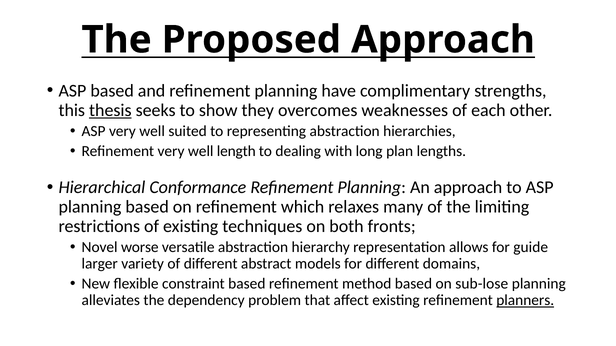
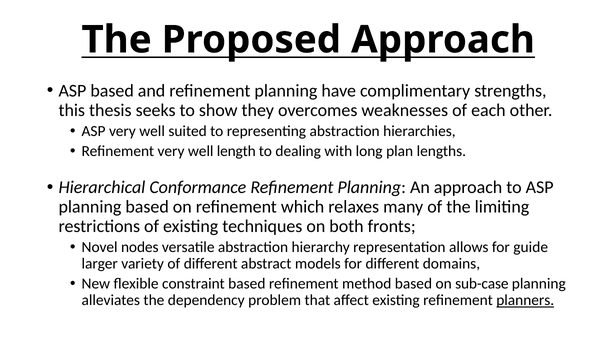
thesis underline: present -> none (110, 110)
worse: worse -> nodes (140, 248)
sub-lose: sub-lose -> sub-case (482, 284)
